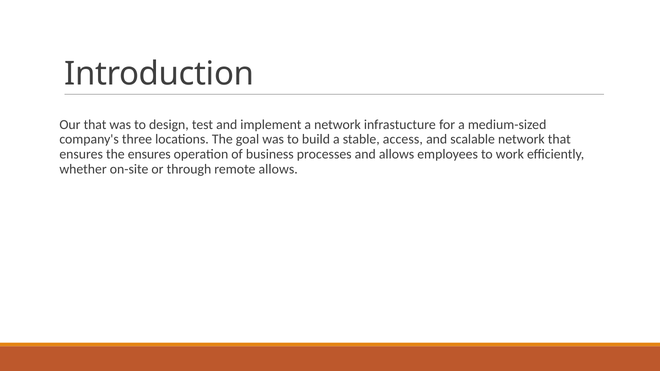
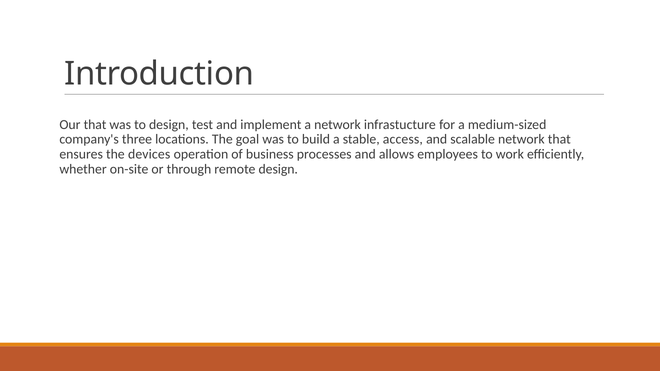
the ensures: ensures -> devices (149, 154)
remote allows: allows -> design (278, 169)
